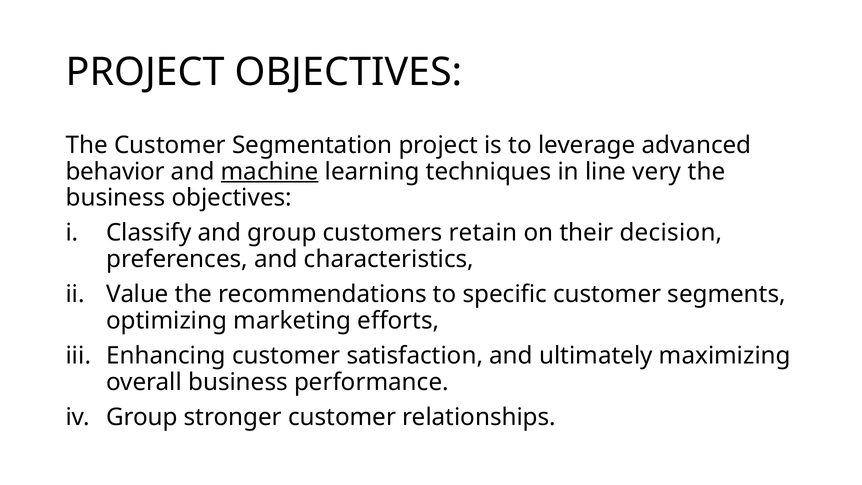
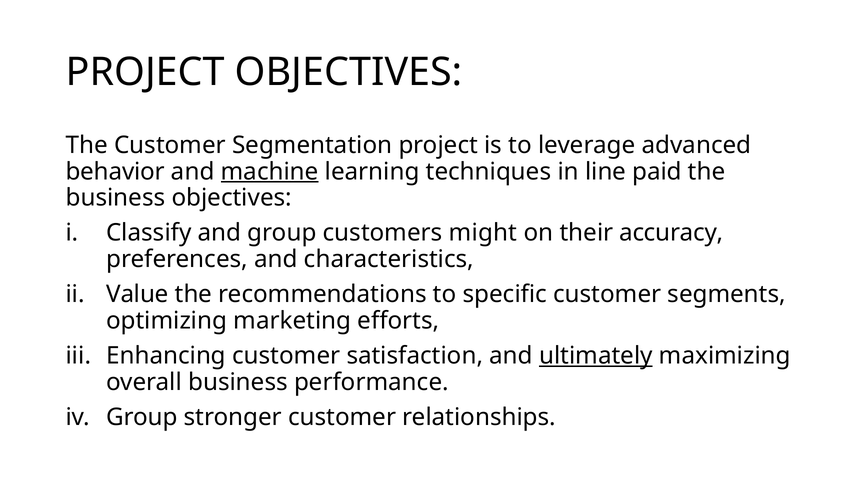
very: very -> paid (657, 171)
retain: retain -> might (483, 233)
decision: decision -> accuracy (671, 233)
ultimately underline: none -> present (596, 356)
